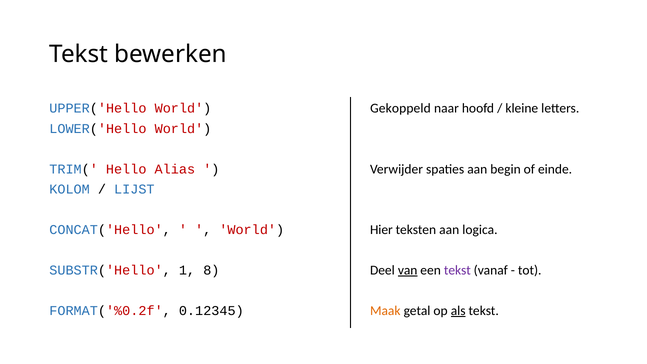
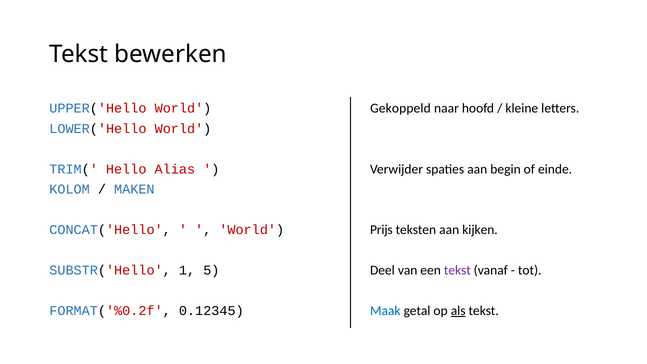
LIJST: LIJST -> MAKEN (134, 189)
Hier: Hier -> Prijs (381, 230)
logica: logica -> kijken (480, 230)
van underline: present -> none (408, 270)
8: 8 -> 5 (211, 270)
Maak colour: orange -> blue (385, 311)
